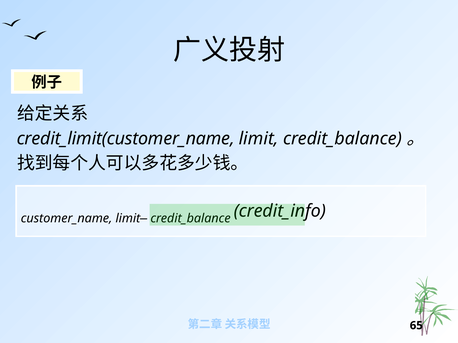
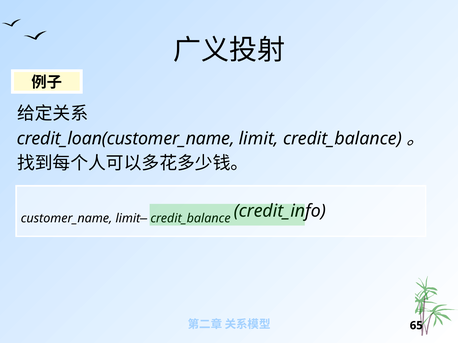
credit_limit(customer_name: credit_limit(customer_name -> credit_loan(customer_name (126, 139)
